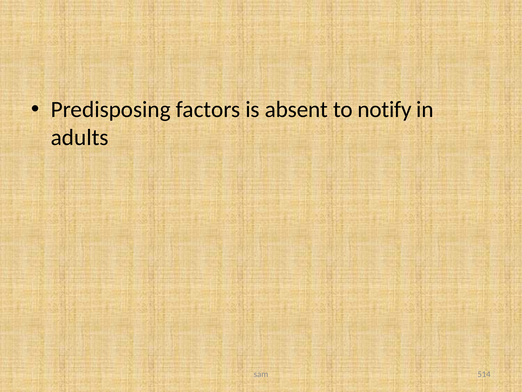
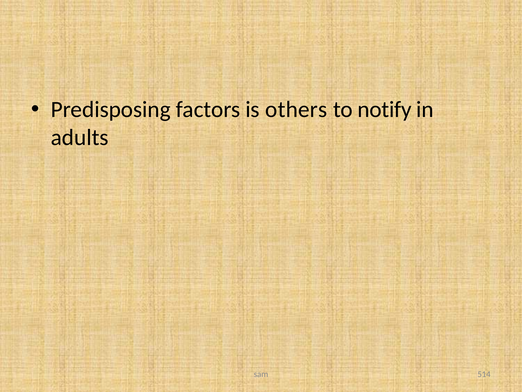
absent: absent -> others (296, 110)
